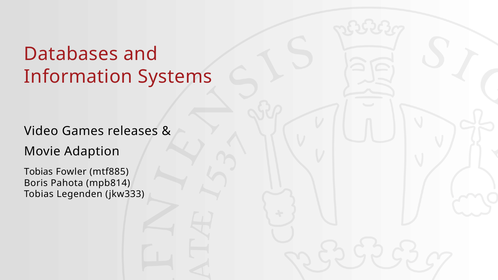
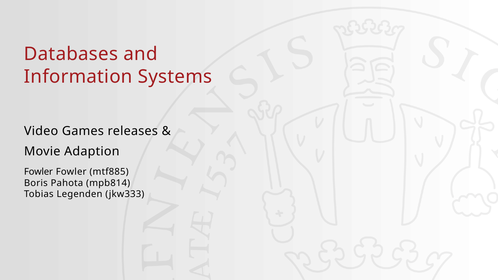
Tobias: Tobias -> Fowler (38, 172)
